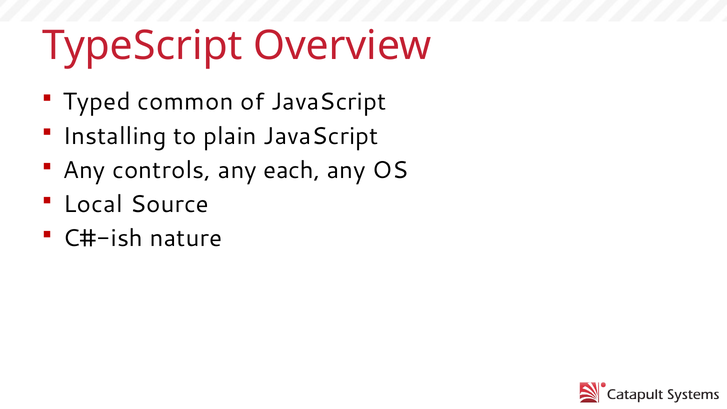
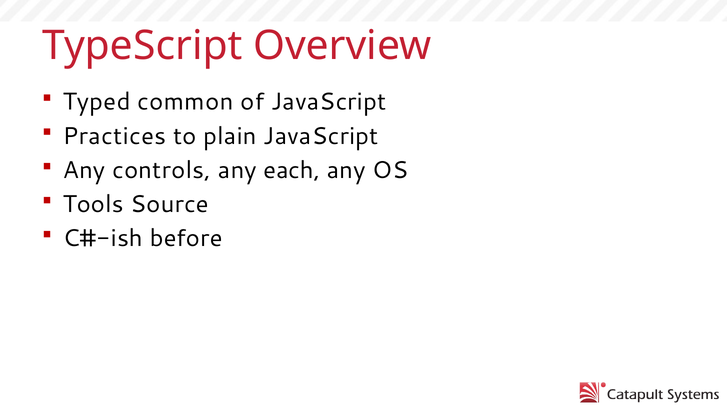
Installing: Installing -> Practices (115, 136)
Local: Local -> Tools (93, 204)
nature: nature -> before (186, 238)
